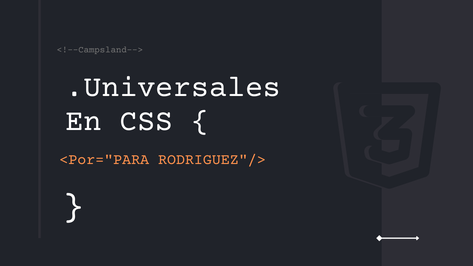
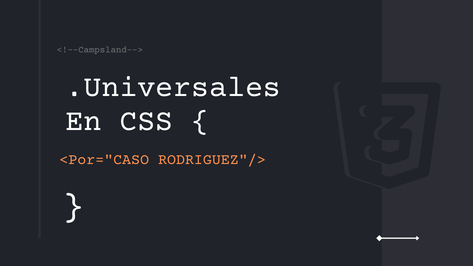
<Por="PARA: <Por="PARA -> <Por="CASO (104, 159)
